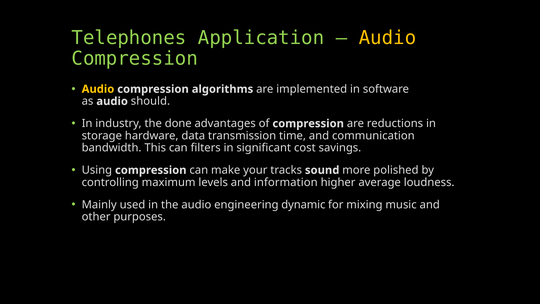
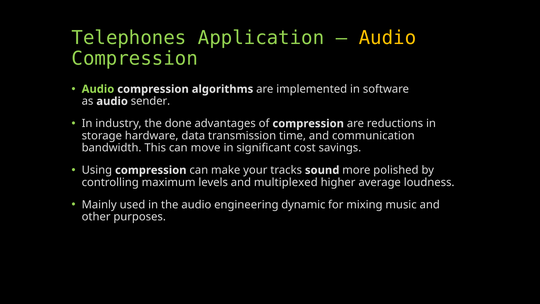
Audio colour: yellow -> light green (98, 89)
should: should -> sender (150, 101)
filters: filters -> move (206, 148)
information: information -> multiplexed (286, 182)
